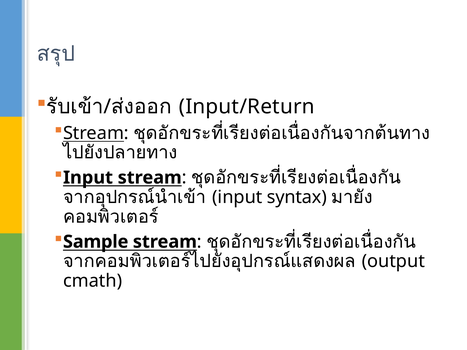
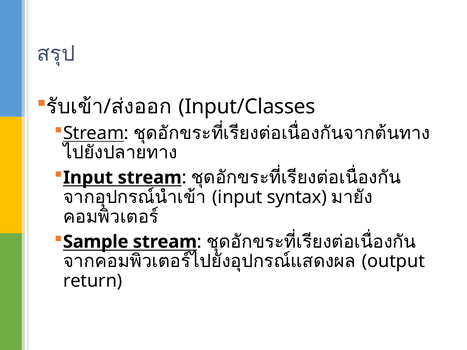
Input/Return: Input/Return -> Input/Classes (247, 107)
cmath: cmath -> return (93, 281)
